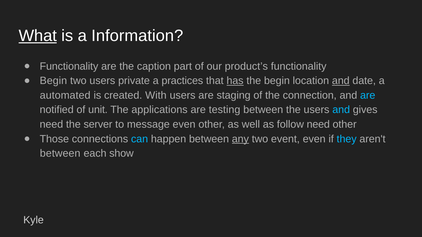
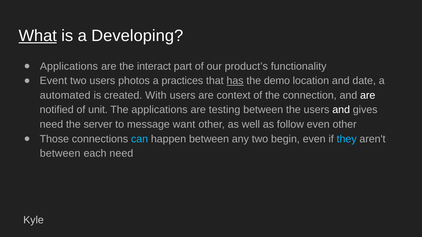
Information: Information -> Developing (137, 36)
Functionality: Functionality -> Applications (69, 66)
caption: caption -> interact (154, 66)
Begin: Begin -> Event (53, 81)
private: private -> photos (134, 81)
the begin: begin -> demo (277, 81)
and underline: present -> none (341, 81)
staging: staging -> context (234, 95)
are colour: light blue -> white (368, 95)
and colour: light blue -> white (341, 110)
message even: even -> want (184, 125)
follow need: need -> even (318, 125)
any underline: present -> none (240, 139)
event: event -> begin (285, 139)
each show: show -> need (121, 154)
